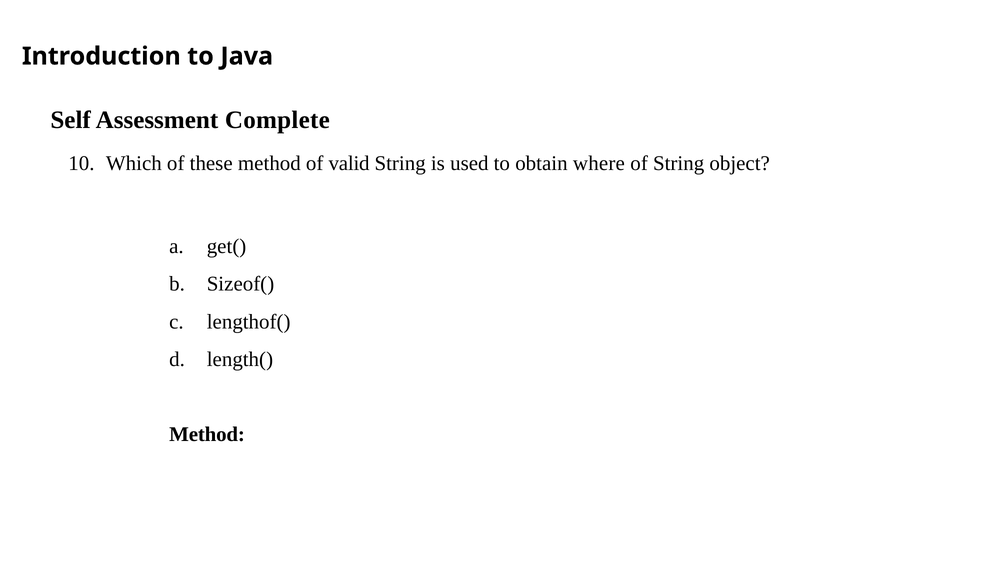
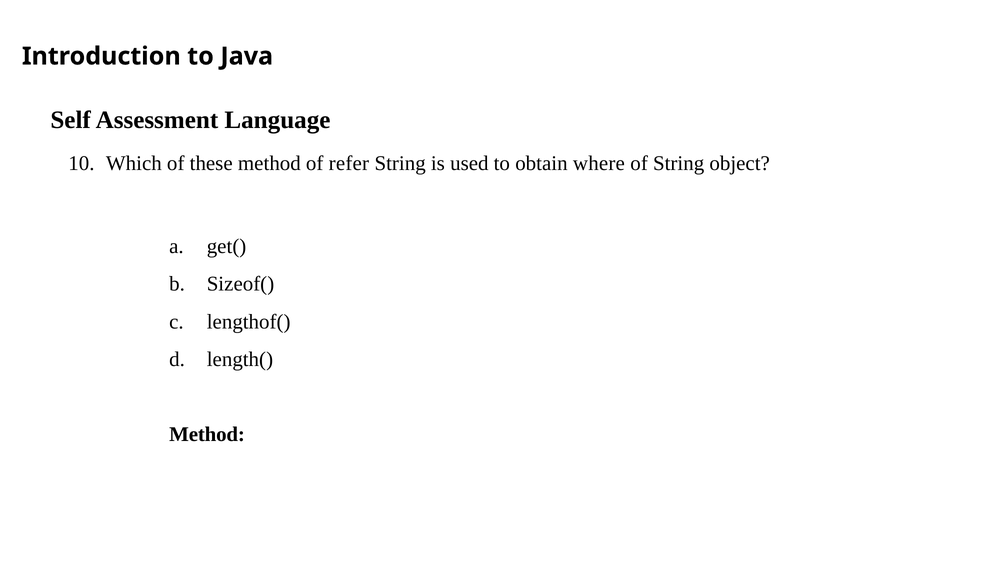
Complete: Complete -> Language (277, 120)
valid: valid -> refer (349, 163)
